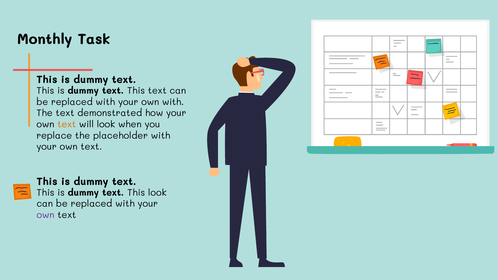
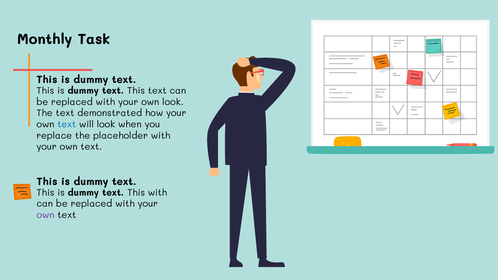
own with: with -> look (173, 102)
text colour: orange -> blue (67, 124)
This look: look -> with (157, 193)
